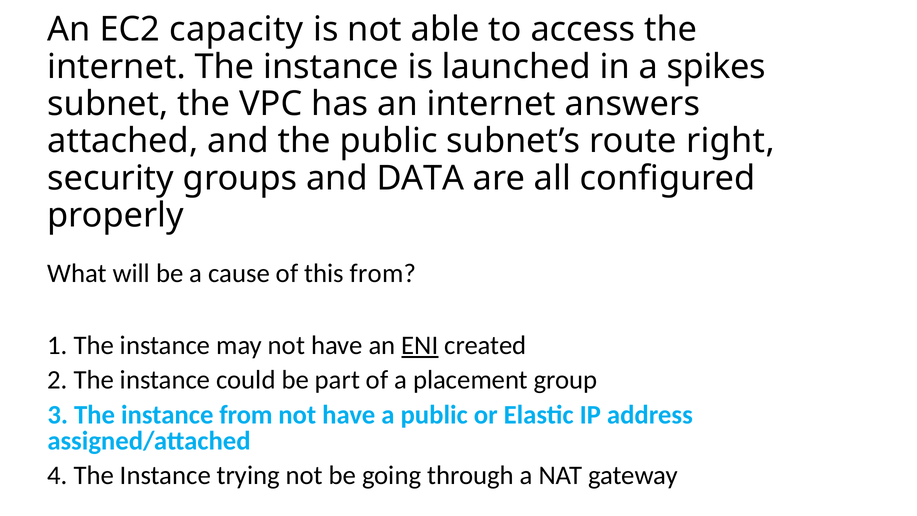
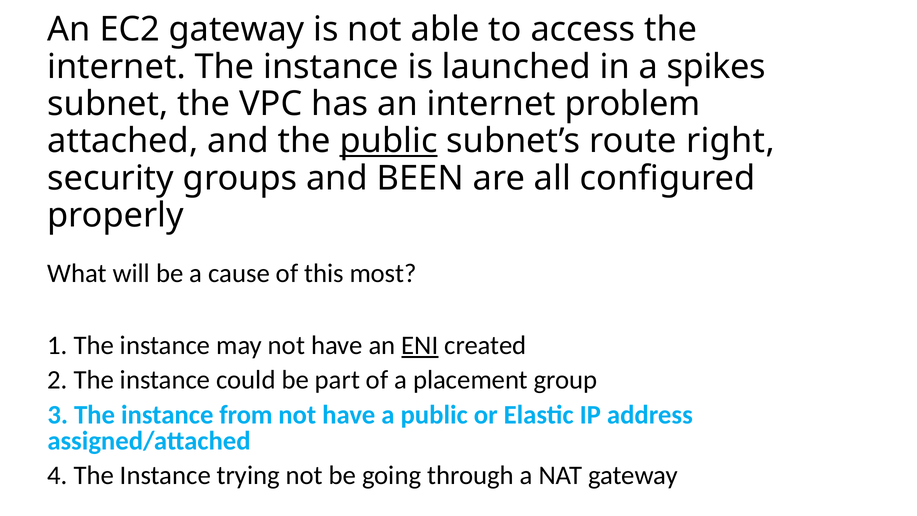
EC2 capacity: capacity -> gateway (237, 30)
answers: answers -> problem (633, 104)
public underline: none -> present (389, 141)
DATA: DATA -> BEEN (420, 178)
this from: from -> most (383, 273)
